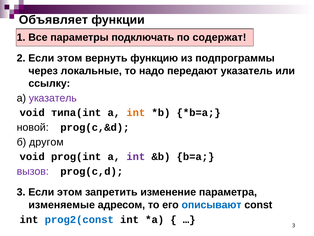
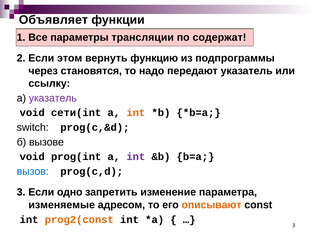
подключать: подключать -> трансляции (143, 37)
локальные: локальные -> становятся (91, 71)
типа(int: типа(int -> сети(int (76, 113)
новой: новой -> switch (33, 127)
другом: другом -> вызове (46, 142)
вызов colour: purple -> blue (33, 171)
3 Если этом: этом -> одно (70, 192)
описывают colour: blue -> orange (212, 204)
prog2(const colour: blue -> orange (79, 219)
